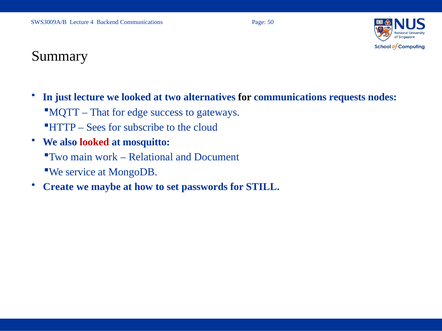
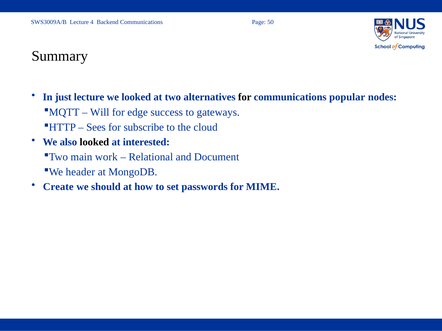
requests: requests -> popular (347, 97)
That: That -> Will (100, 112)
looked colour: red -> black (94, 142)
mosquitto: mosquitto -> interested (146, 142)
service: service -> header (80, 172)
maybe: maybe -> should (106, 187)
STILL: STILL -> MIME (263, 187)
